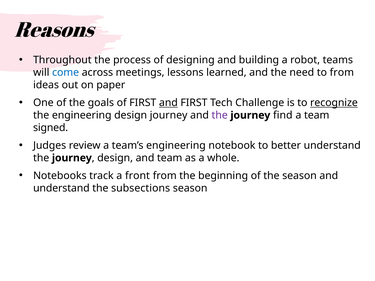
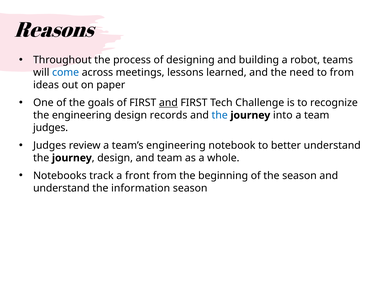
recognize underline: present -> none (334, 103)
design journey: journey -> records (169, 115)
the colour: purple -> blue (220, 115)
find: find -> into (283, 115)
signed: signed -> judges (51, 128)
subsections: subsections -> information (141, 188)
